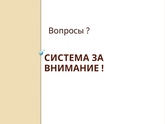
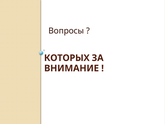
СИСТЕМА: СИСТЕМА -> КОТОРЫХ (67, 58)
